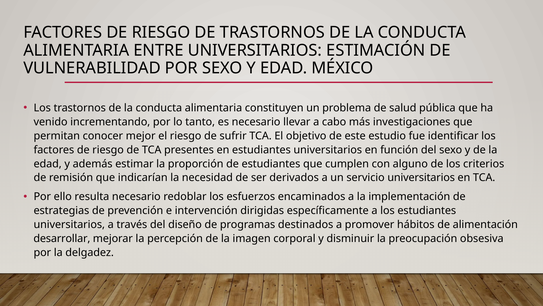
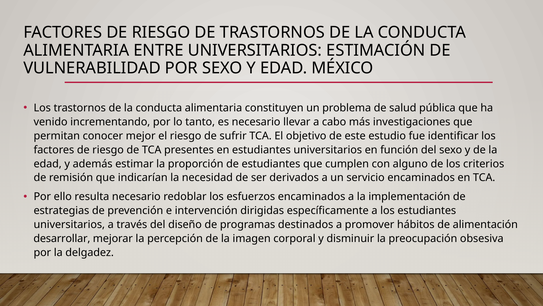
servicio universitarios: universitarios -> encaminados (421, 177)
